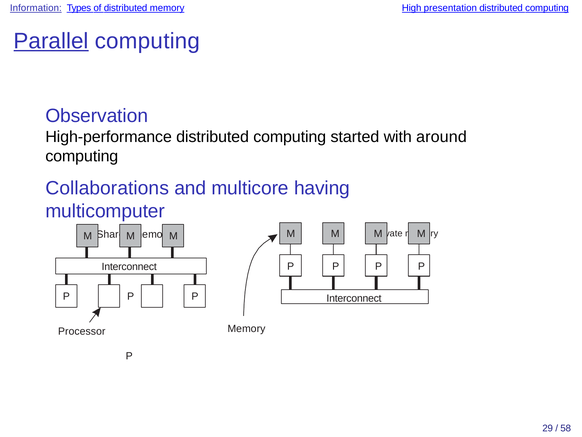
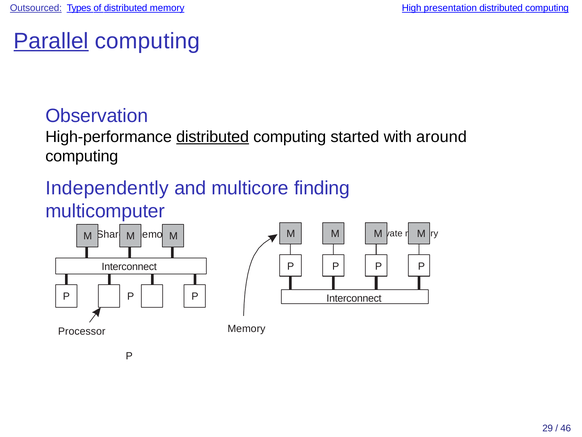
Information: Information -> Outsourced (36, 8)
distributed underline: none -> present (213, 137)
Collaborations: Collaborations -> Independently (107, 188)
having: having -> finding (322, 188)
58: 58 -> 46 (566, 428)
